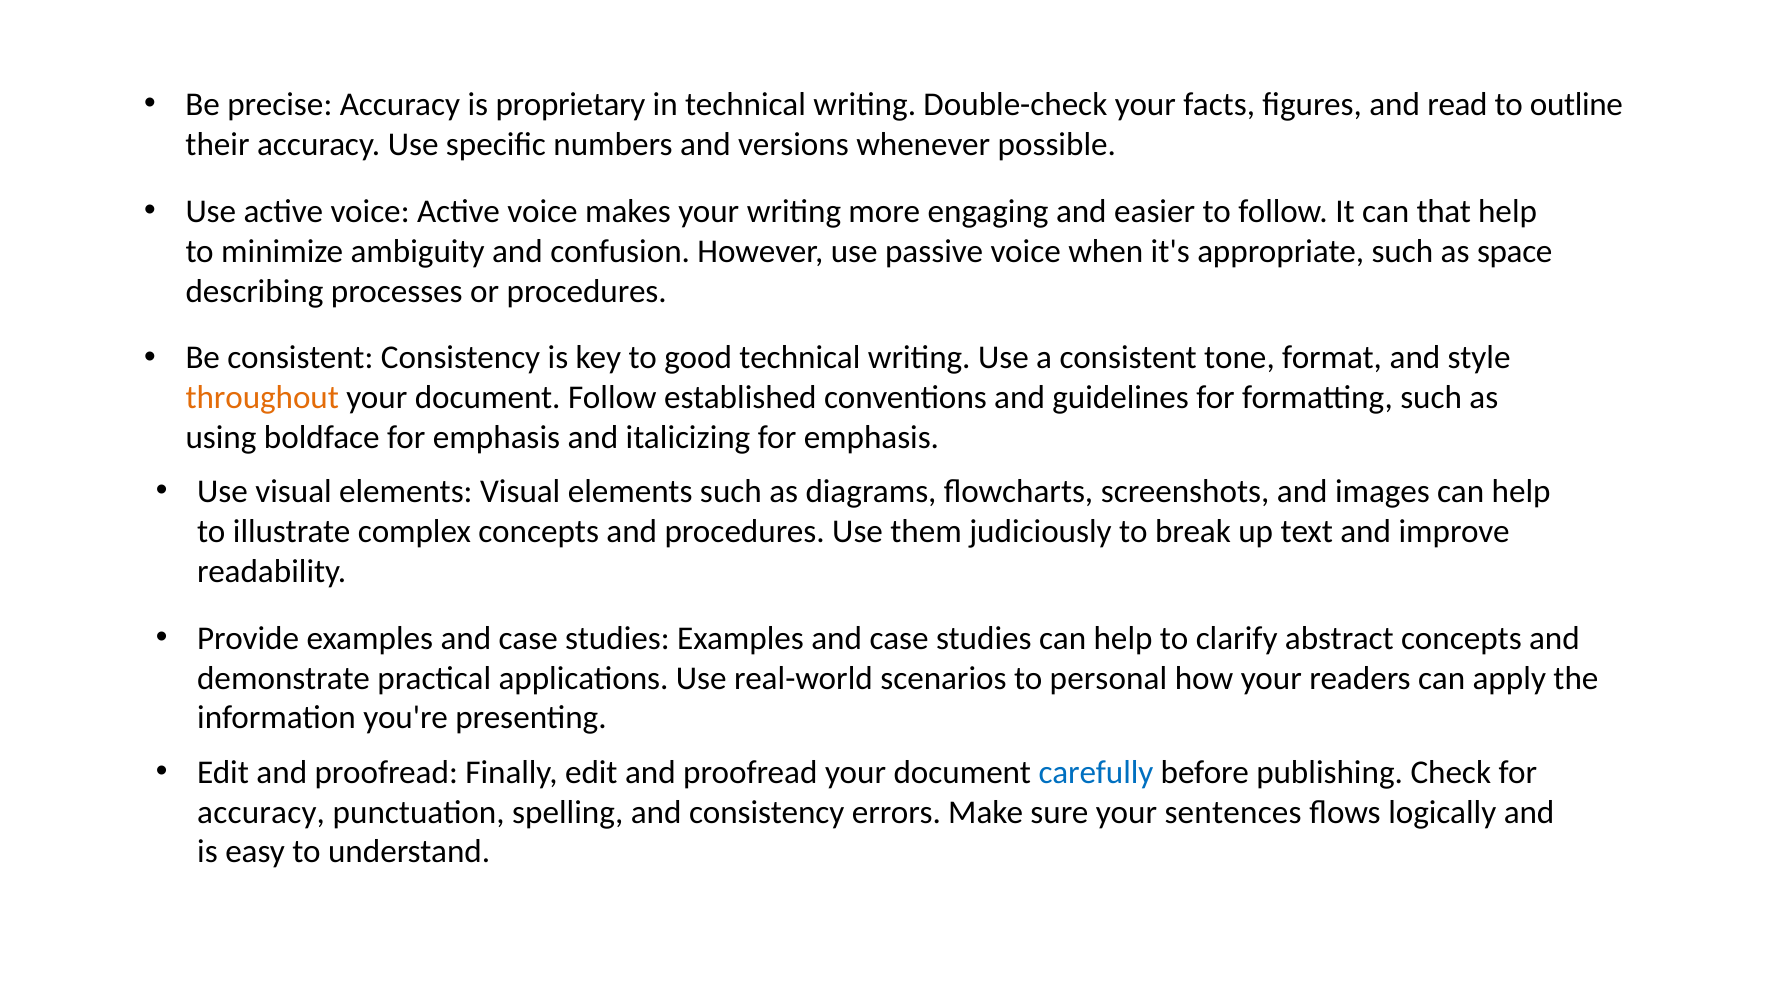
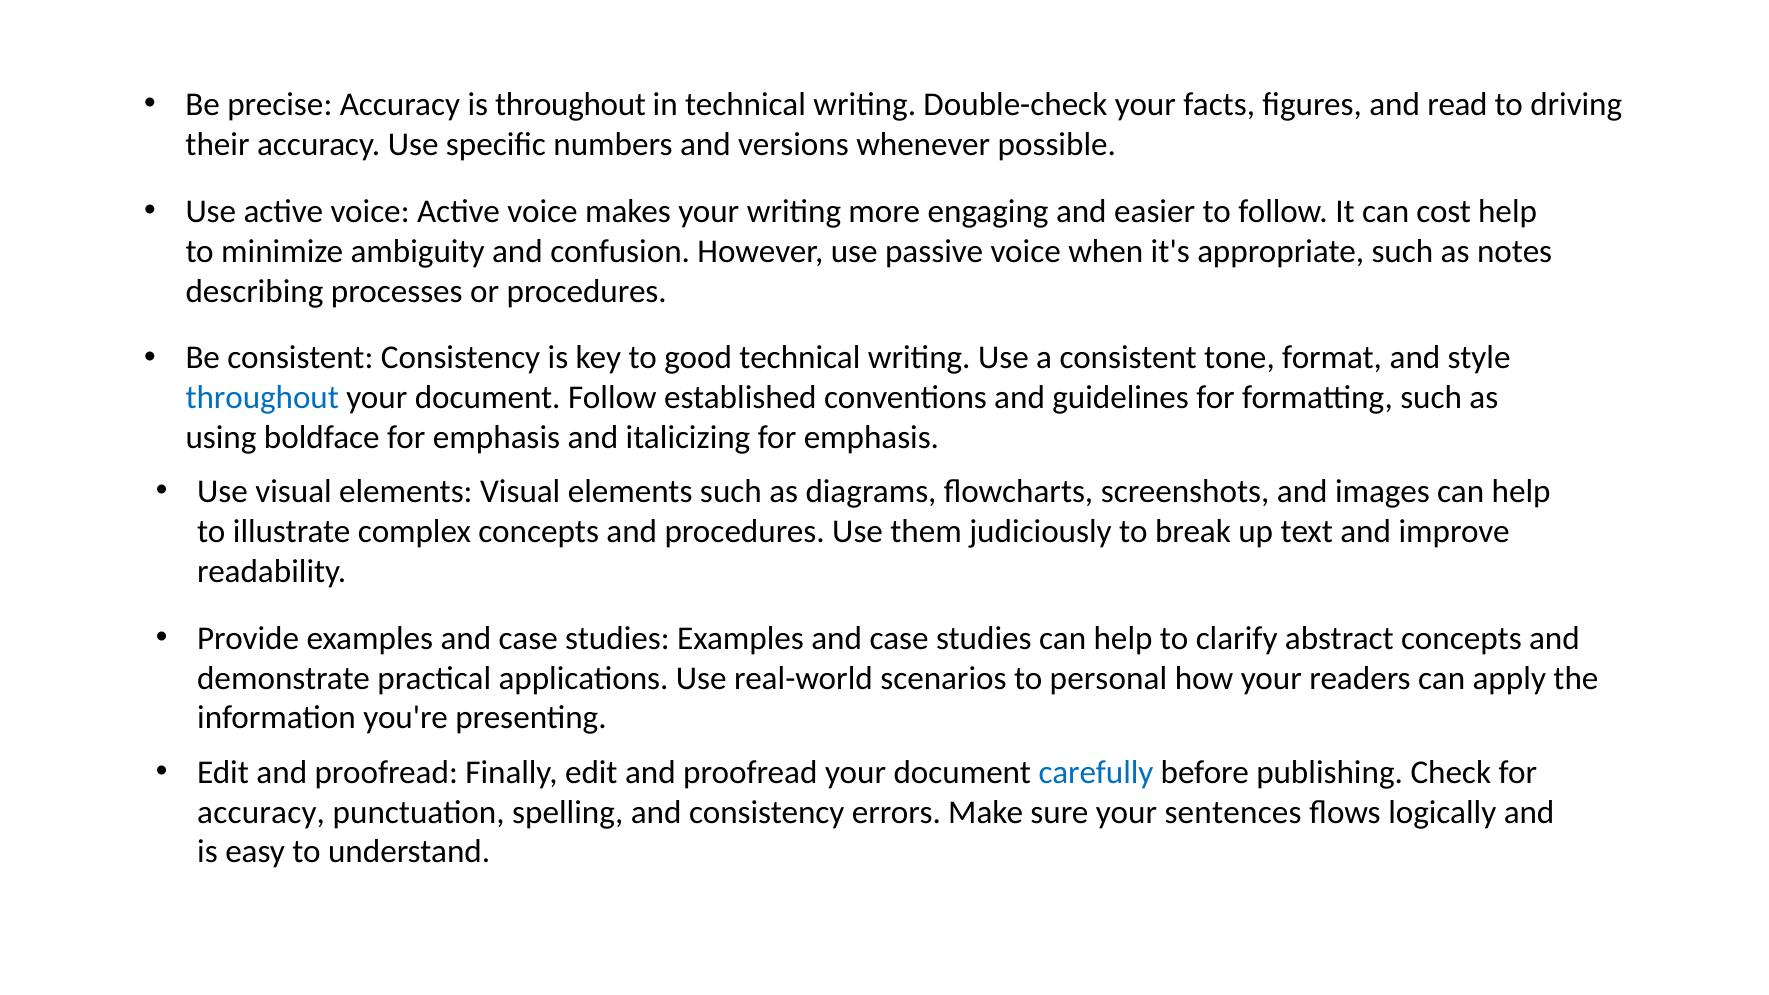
is proprietary: proprietary -> throughout (570, 104)
outline: outline -> driving (1576, 104)
that: that -> cost (1444, 212)
space: space -> notes (1515, 252)
throughout colour: orange -> blue (262, 398)
